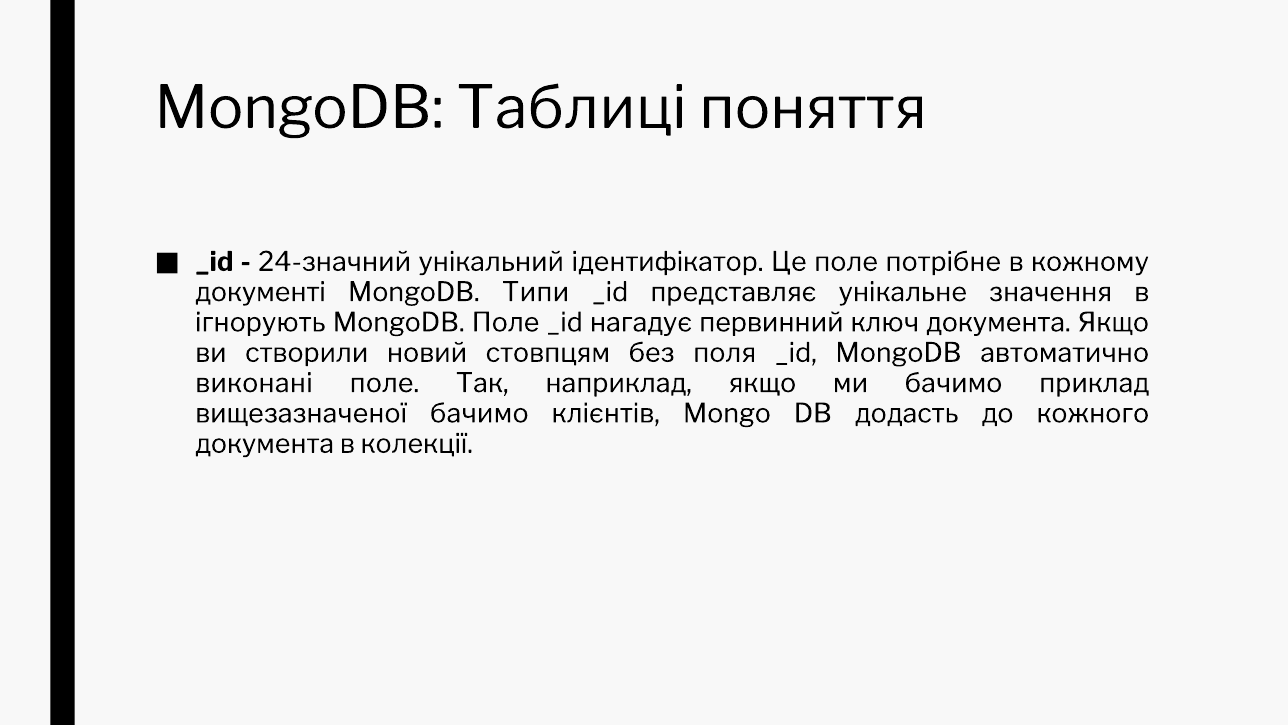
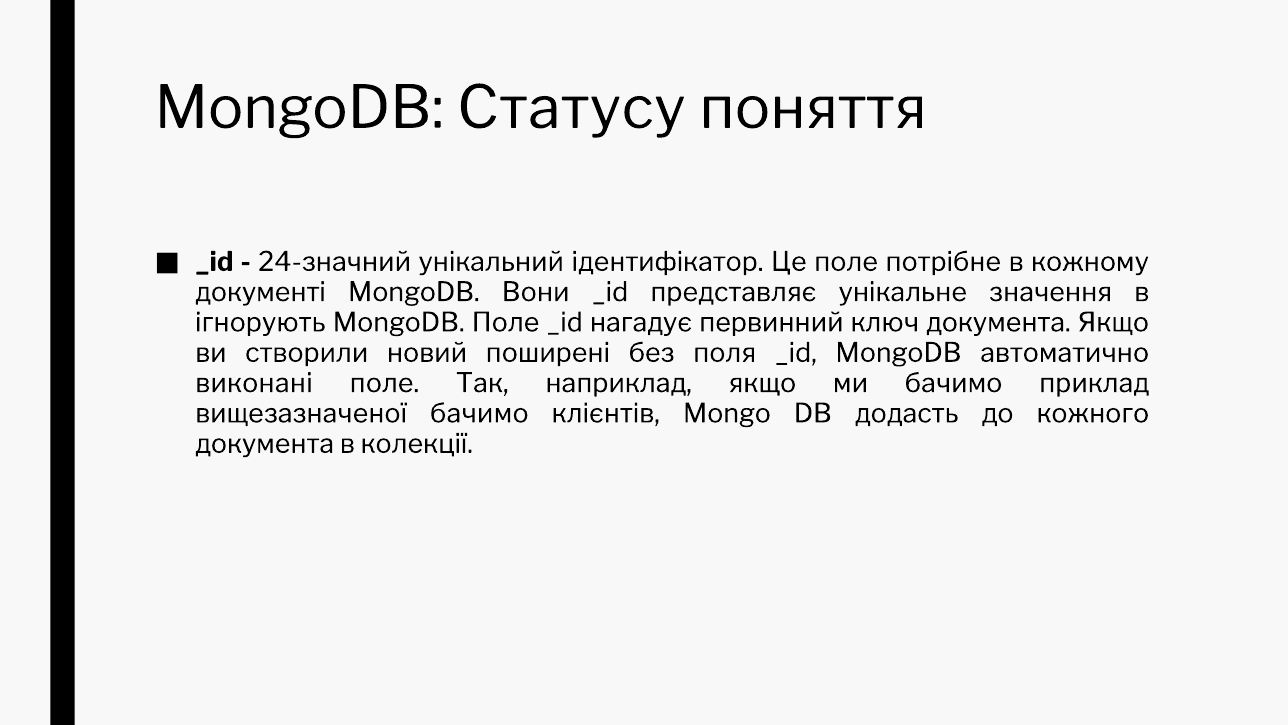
Таблиці: Таблиці -> Статусу (571, 108)
Типи: Типи -> Вони (536, 292)
стовпцям: стовпцям -> поширені (548, 353)
